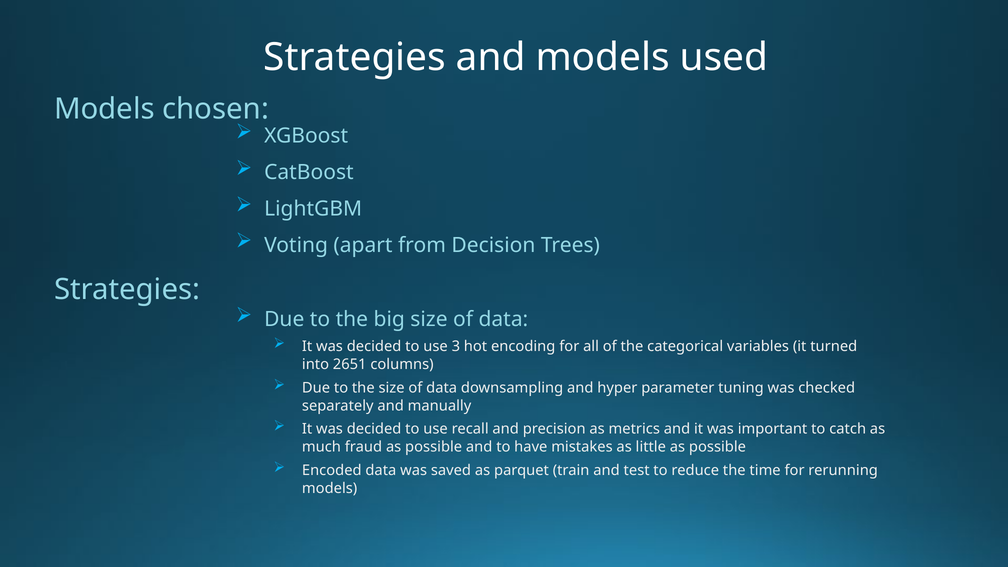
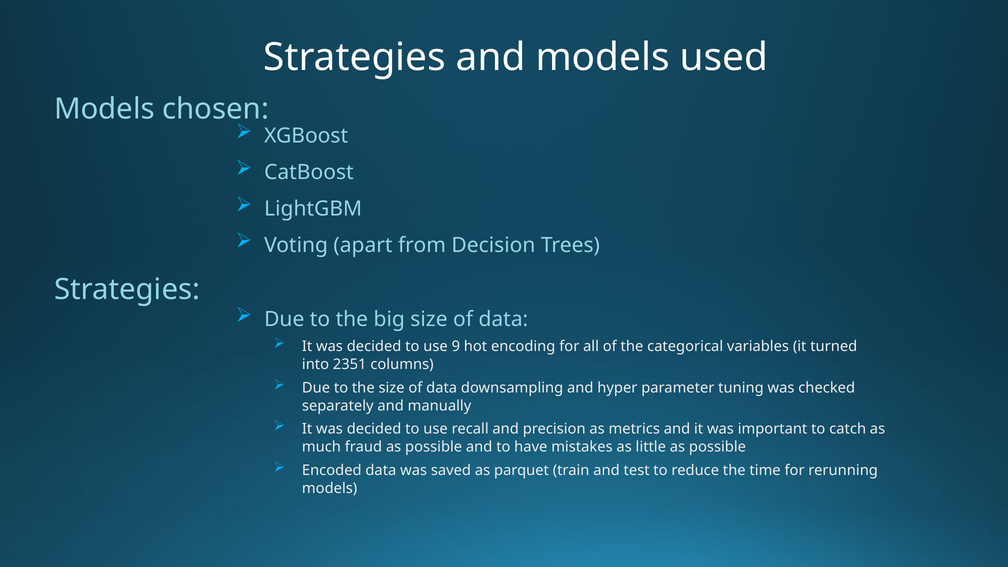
3: 3 -> 9 (456, 346)
2651: 2651 -> 2351 (350, 364)
